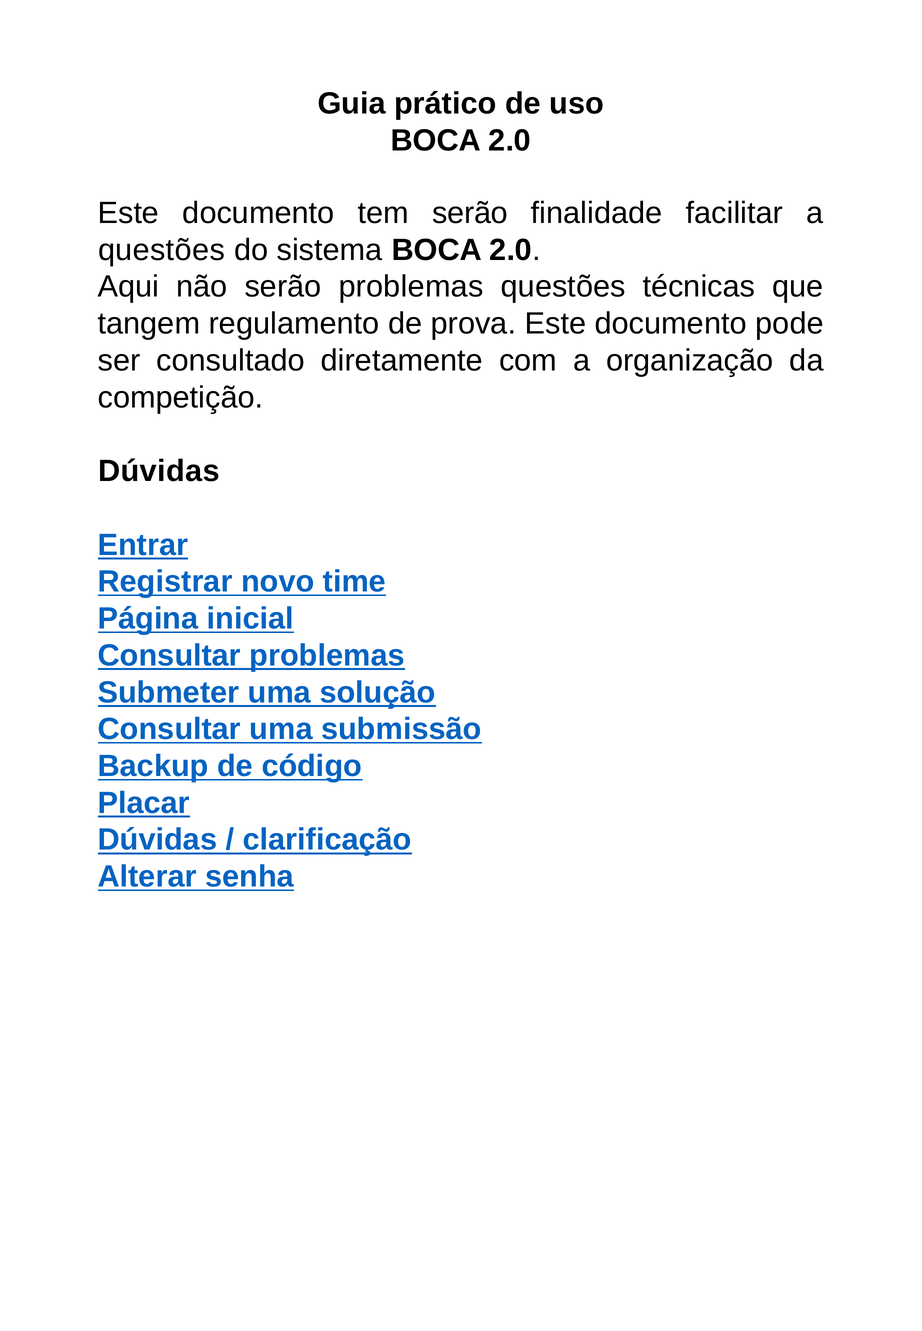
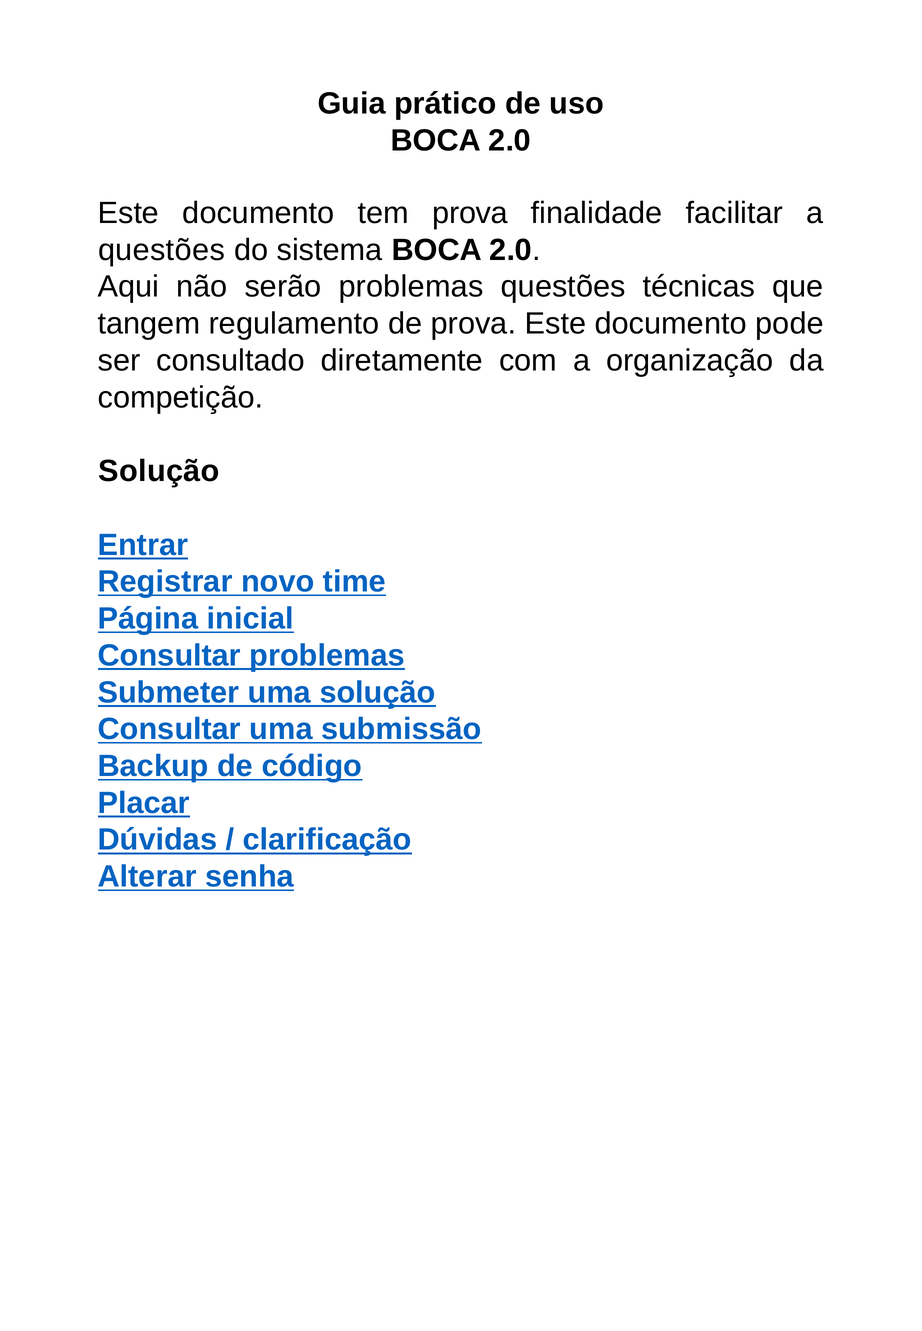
tem serão: serão -> prova (470, 213)
Dúvidas: Dúvidas -> Solução (159, 471)
